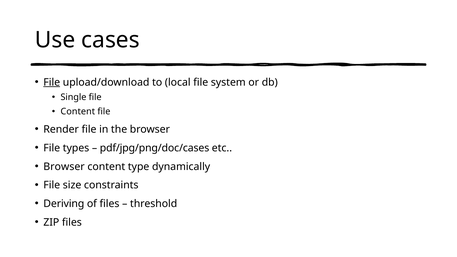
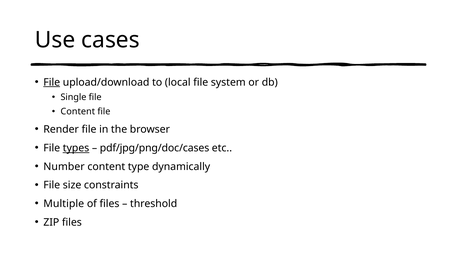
types underline: none -> present (76, 148)
Browser: Browser -> Number (64, 167)
Deriving: Deriving -> Multiple (64, 204)
